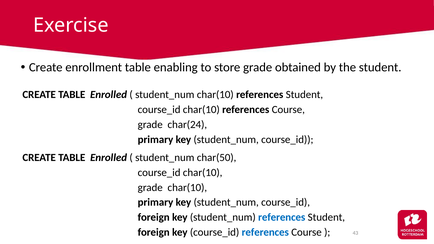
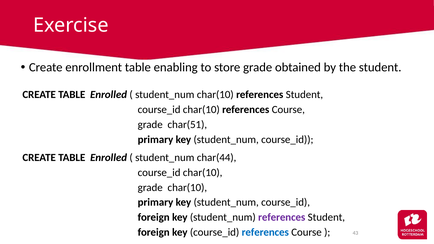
char(24: char(24 -> char(51 (187, 125)
char(50: char(50 -> char(44 (217, 158)
references colour: blue -> purple (282, 217)
